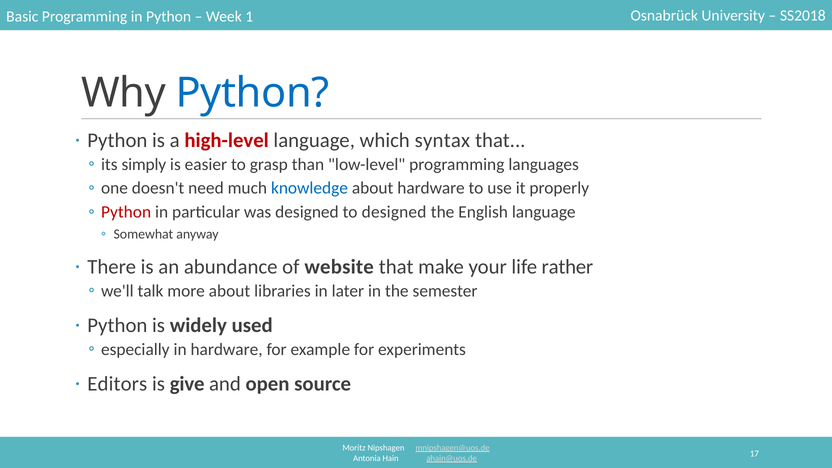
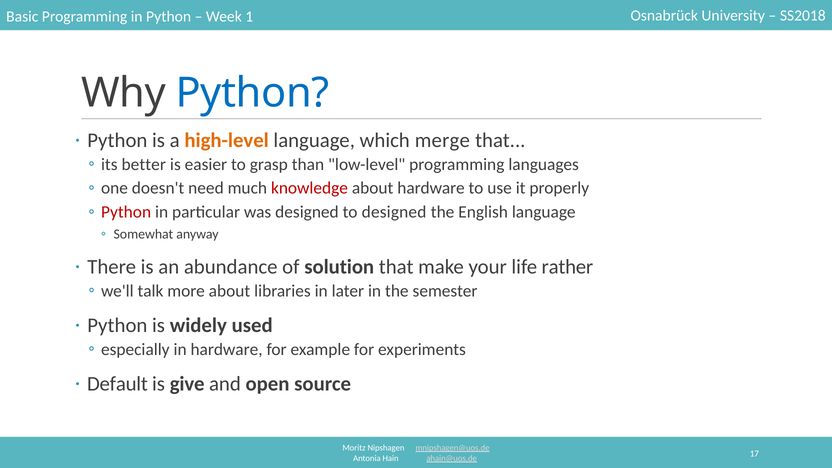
high-level colour: red -> orange (227, 140)
syntax: syntax -> merge (442, 140)
simply: simply -> better (144, 164)
knowledge colour: blue -> red (309, 188)
website: website -> solution (339, 267)
Editors: Editors -> Default (117, 384)
